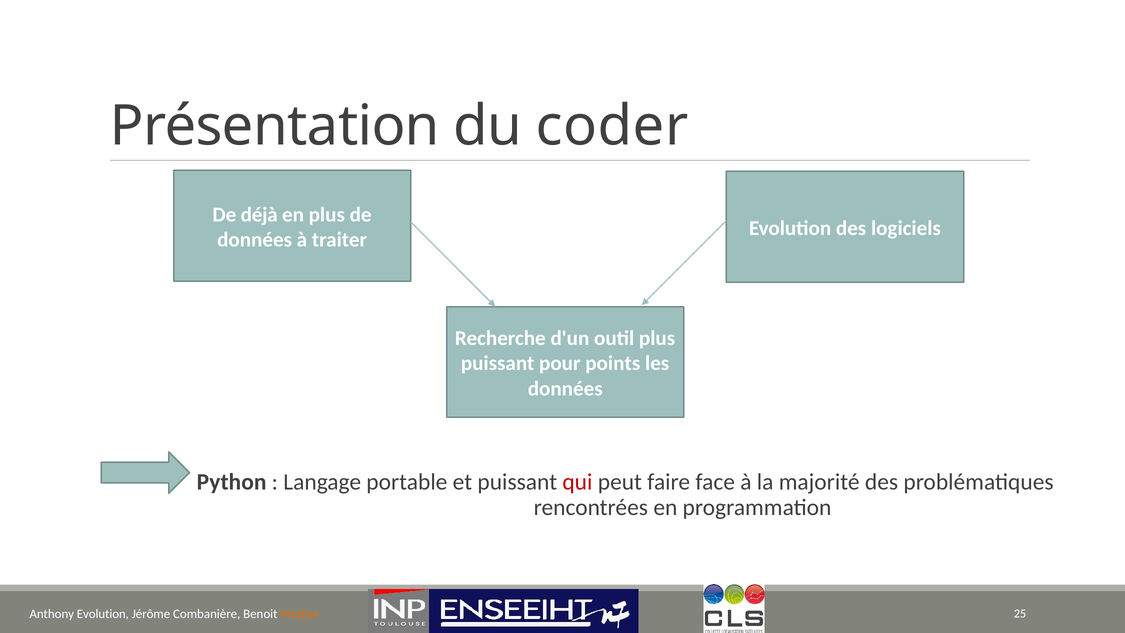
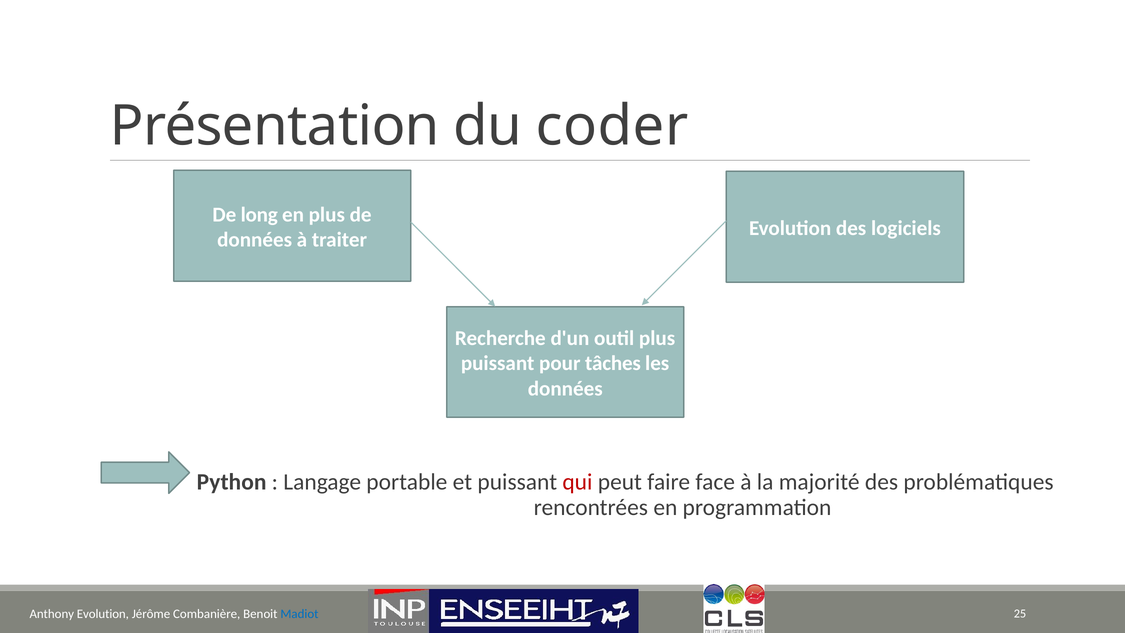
déjà: déjà -> long (259, 215)
points: points -> tâches (613, 363)
Madiot colour: orange -> blue (299, 614)
